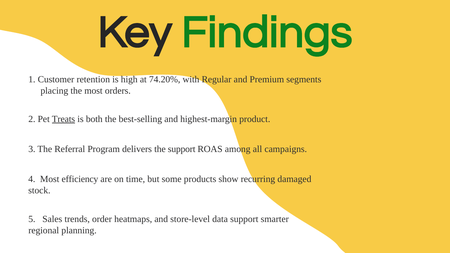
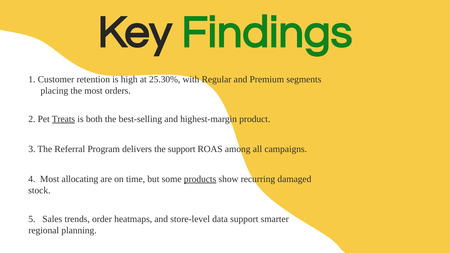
74.20%: 74.20% -> 25.30% (165, 80)
efficiency: efficiency -> allocating (80, 179)
products underline: none -> present (200, 179)
